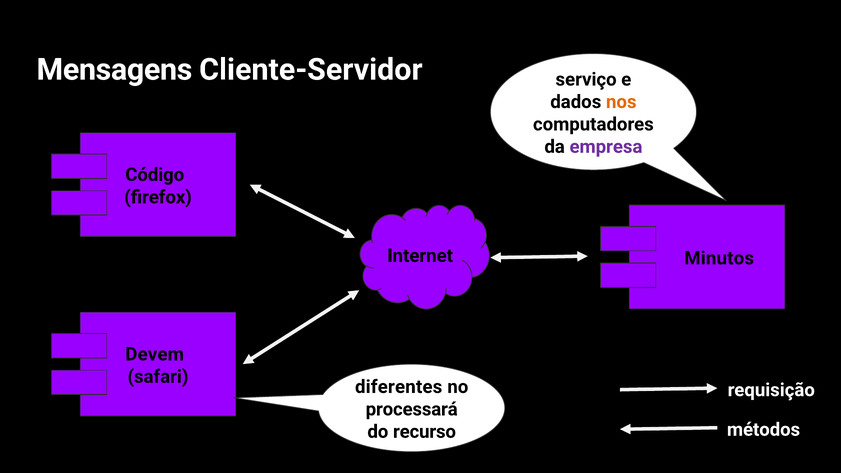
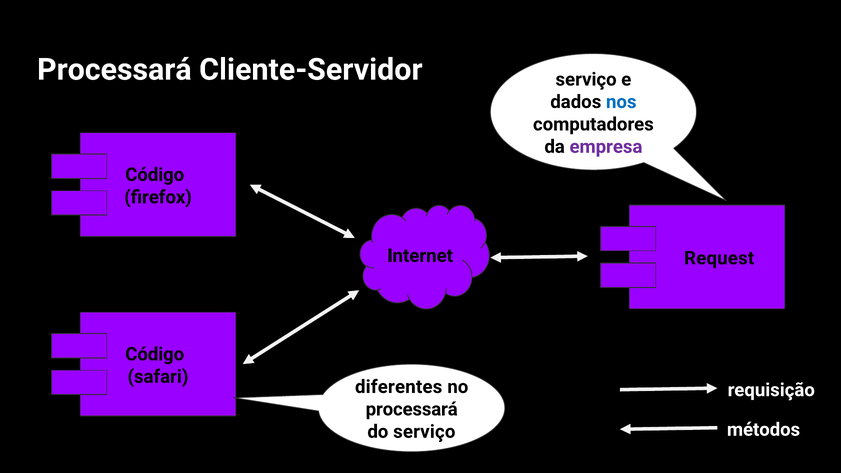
Mensagens: Mensagens -> Processará (114, 70)
nos colour: orange -> blue (621, 102)
Minutos: Minutos -> Request (719, 258)
Devem: Devem -> Código (155, 354)
do recurso: recurso -> serviço (424, 432)
